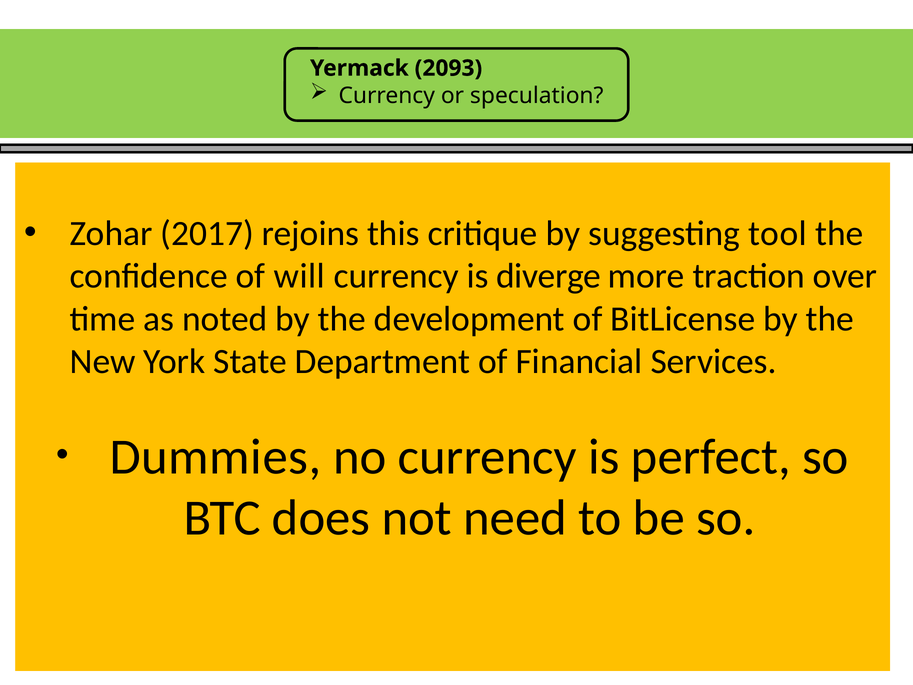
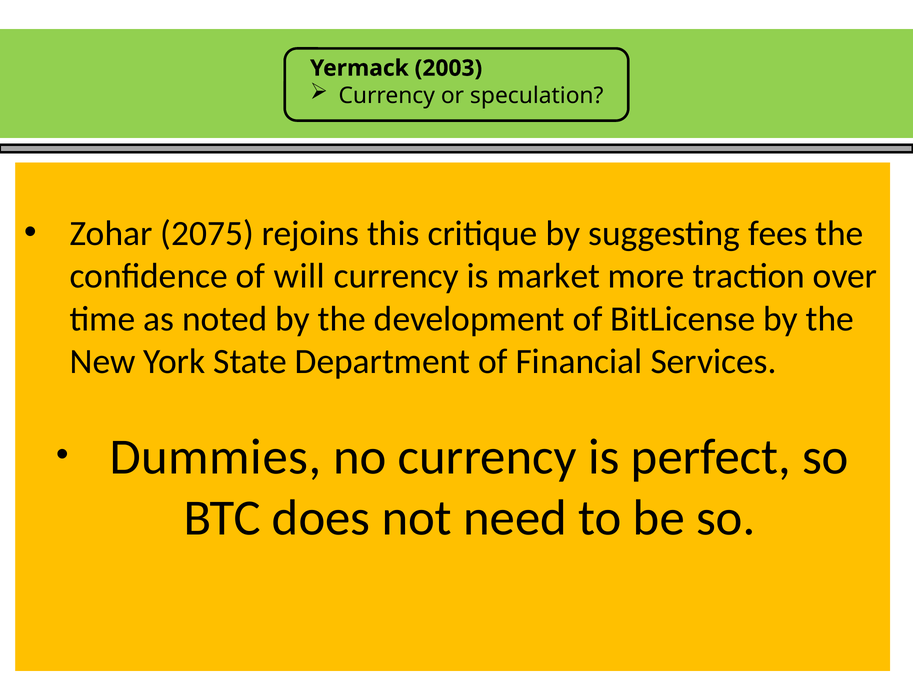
2093: 2093 -> 2003 (448, 68)
2017: 2017 -> 2075 (207, 233)
tool: tool -> fees (778, 233)
diverge: diverge -> market (548, 276)
